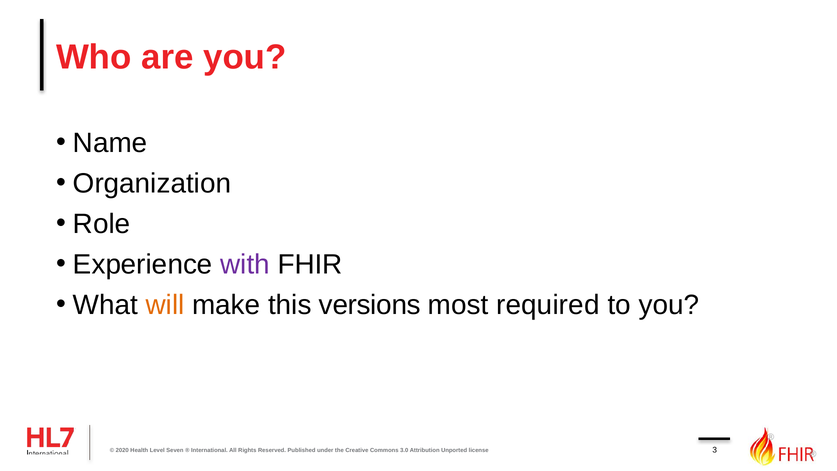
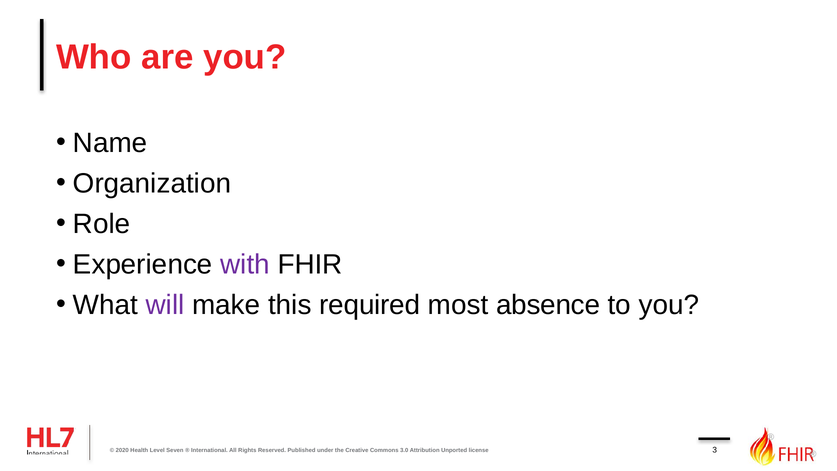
will colour: orange -> purple (165, 305)
versions: versions -> required (370, 305)
required: required -> absence (548, 305)
